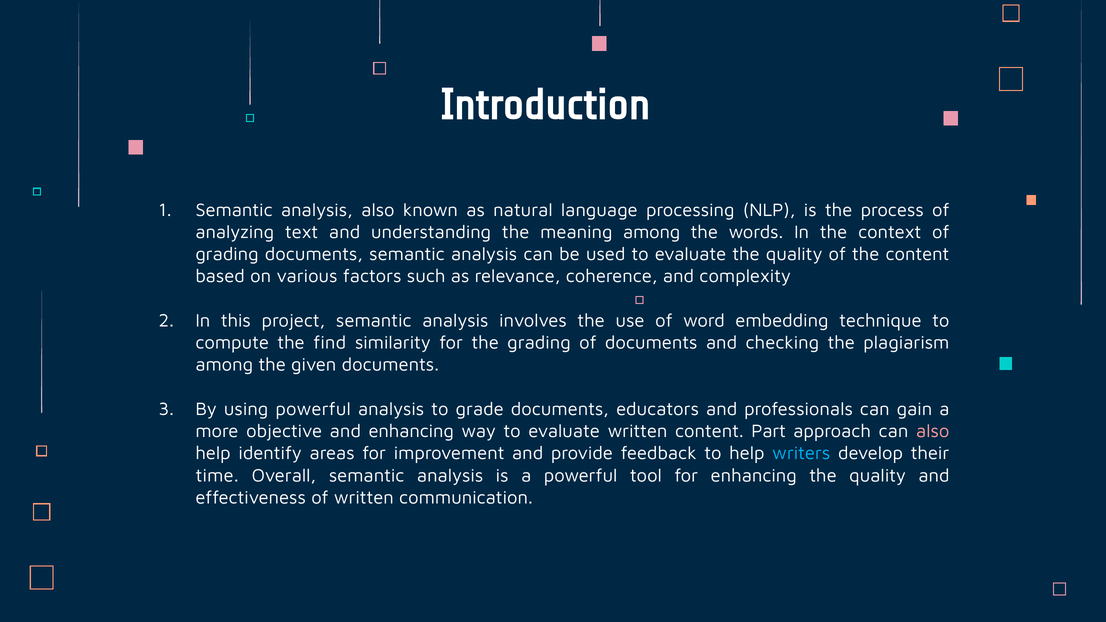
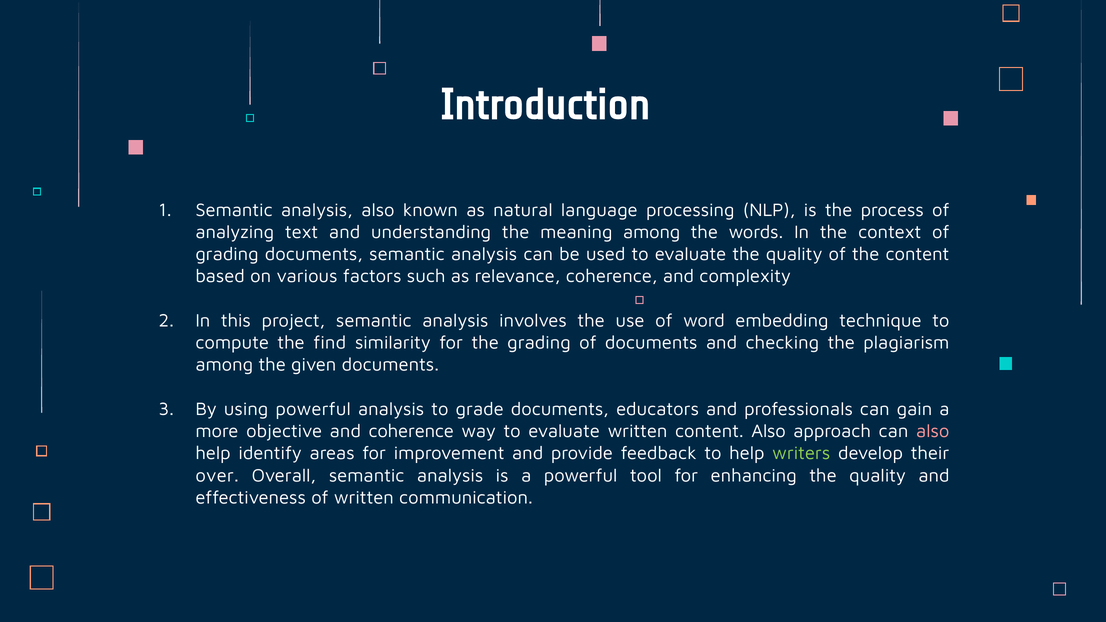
and enhancing: enhancing -> coherence (411, 431)
content Part: Part -> Also (769, 431)
writers colour: light blue -> light green (801, 453)
time: time -> over (217, 476)
